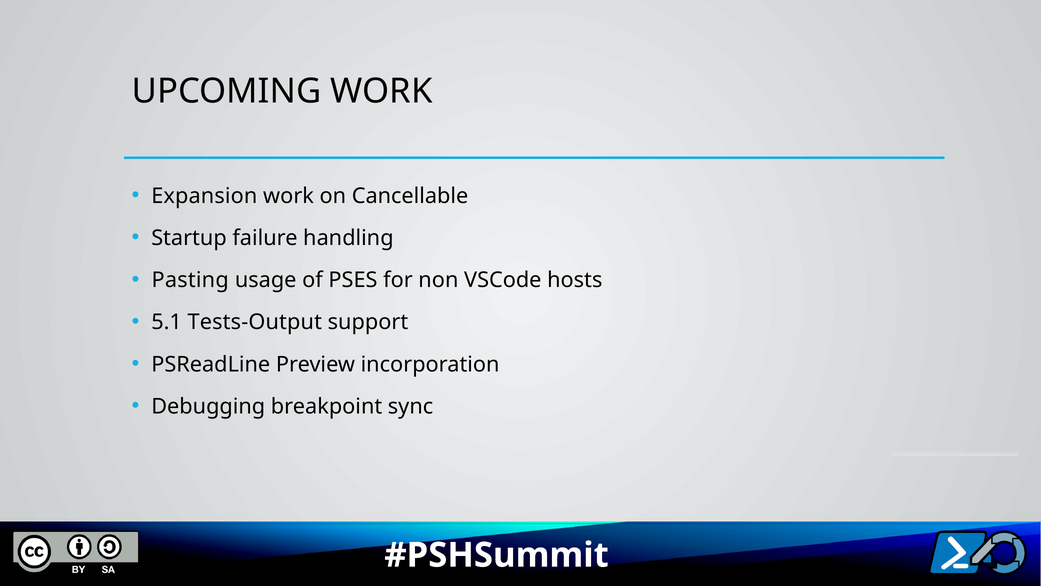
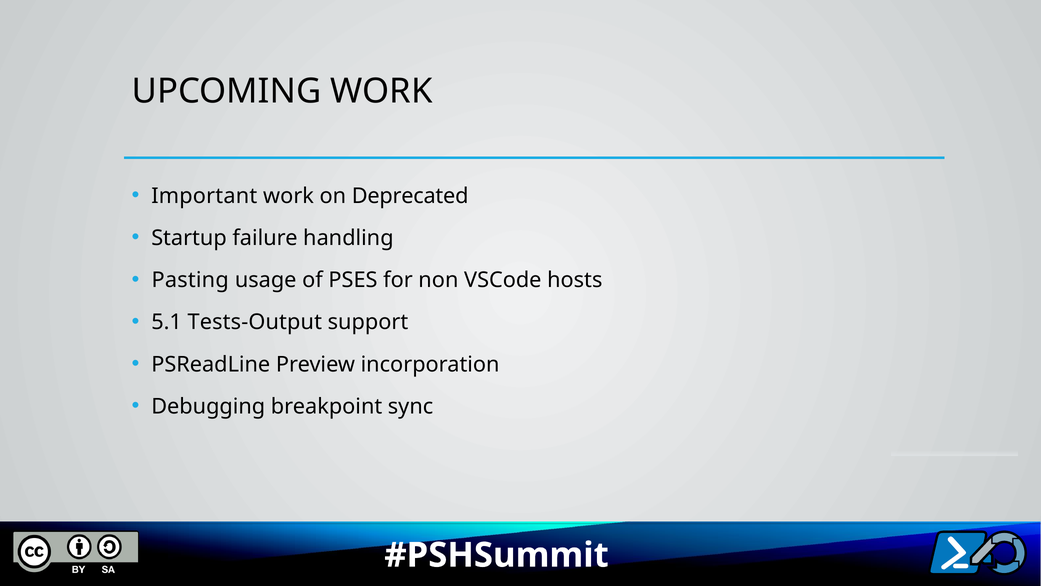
Expansion: Expansion -> Important (204, 196)
Cancellable: Cancellable -> Deprecated (410, 196)
